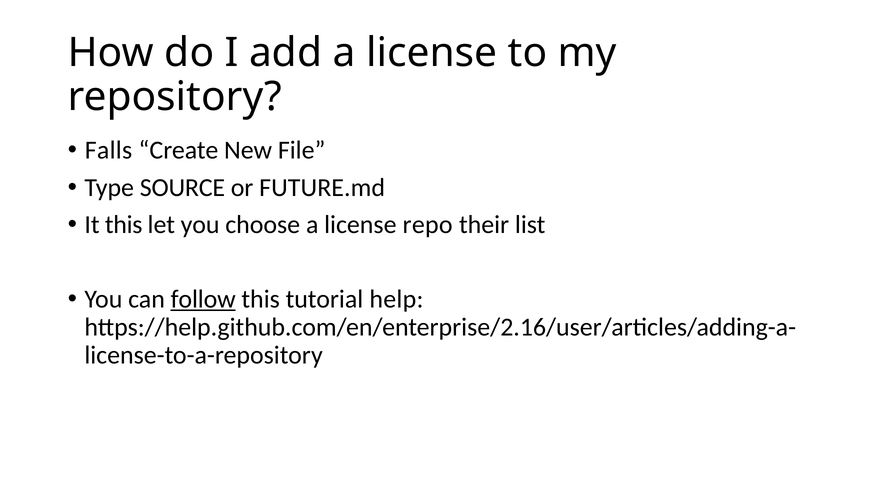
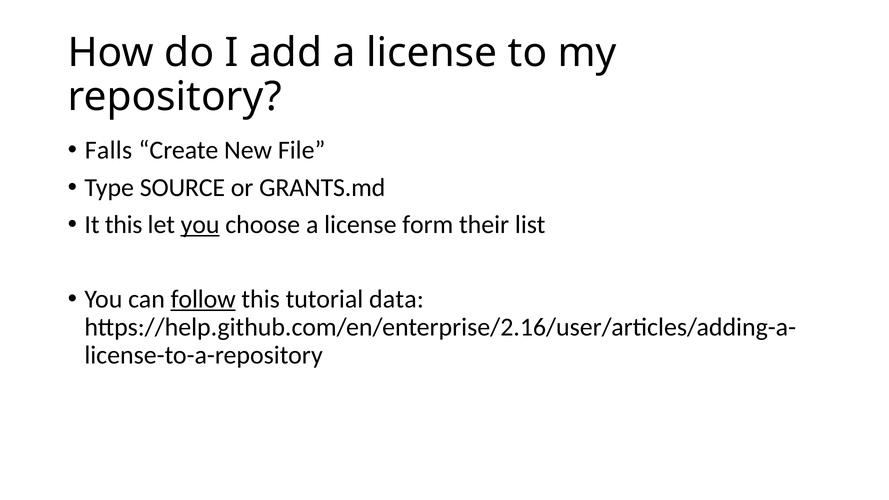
FUTURE.md: FUTURE.md -> GRANTS.md (322, 187)
you underline: none -> present (200, 225)
repo: repo -> form (428, 225)
help: help -> data (396, 299)
